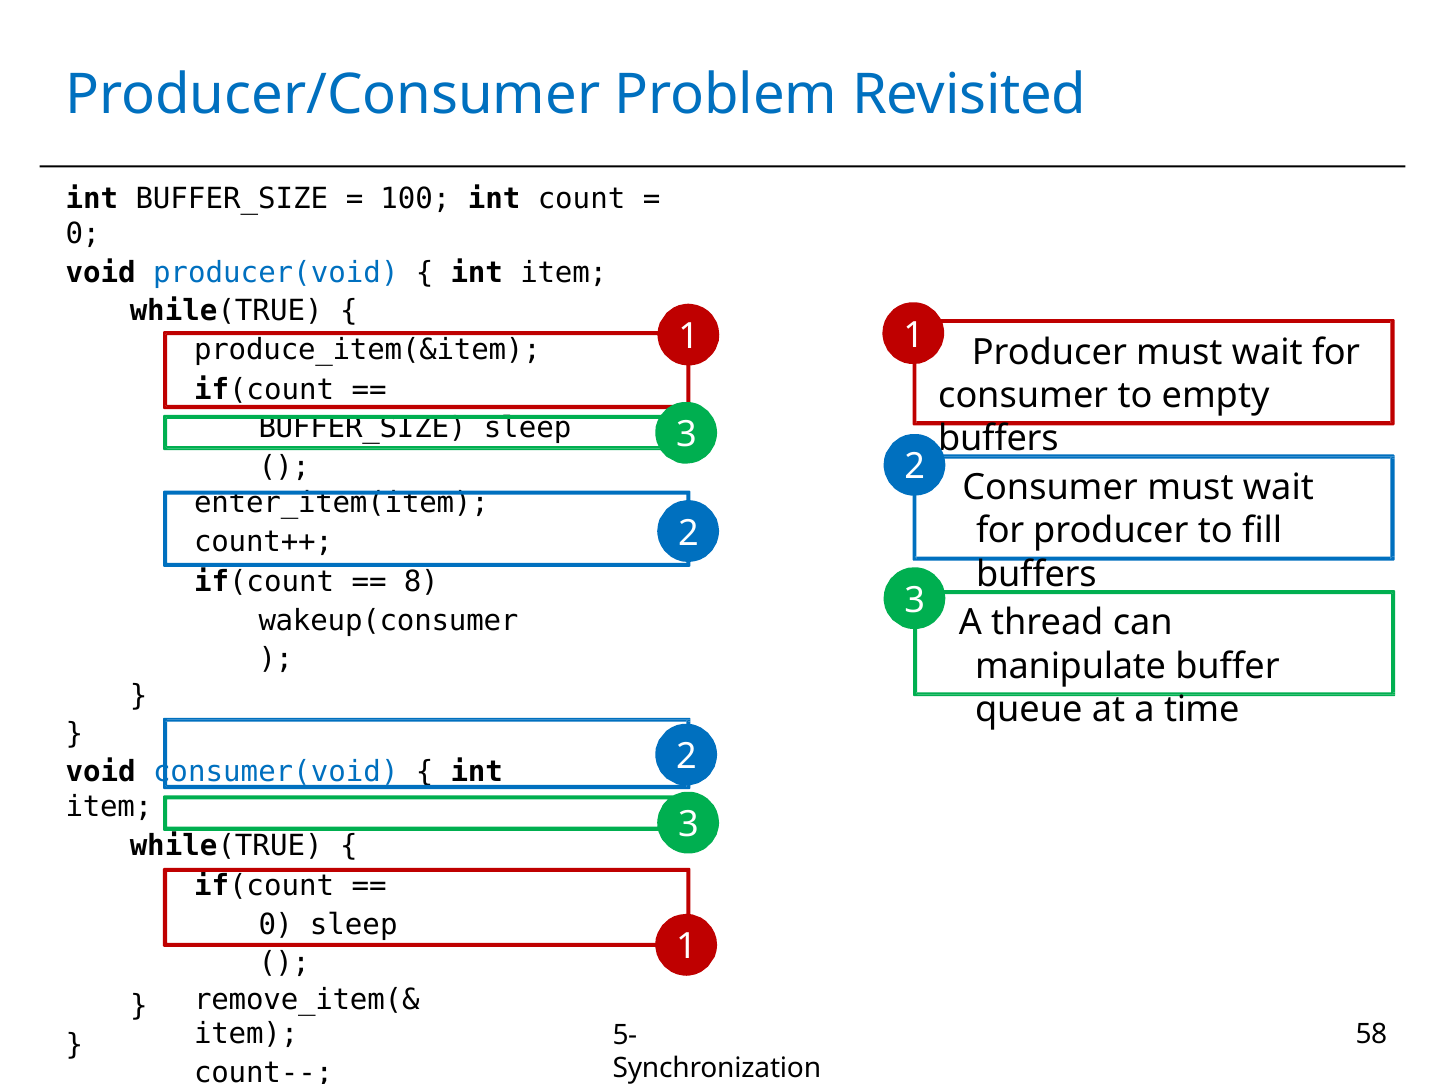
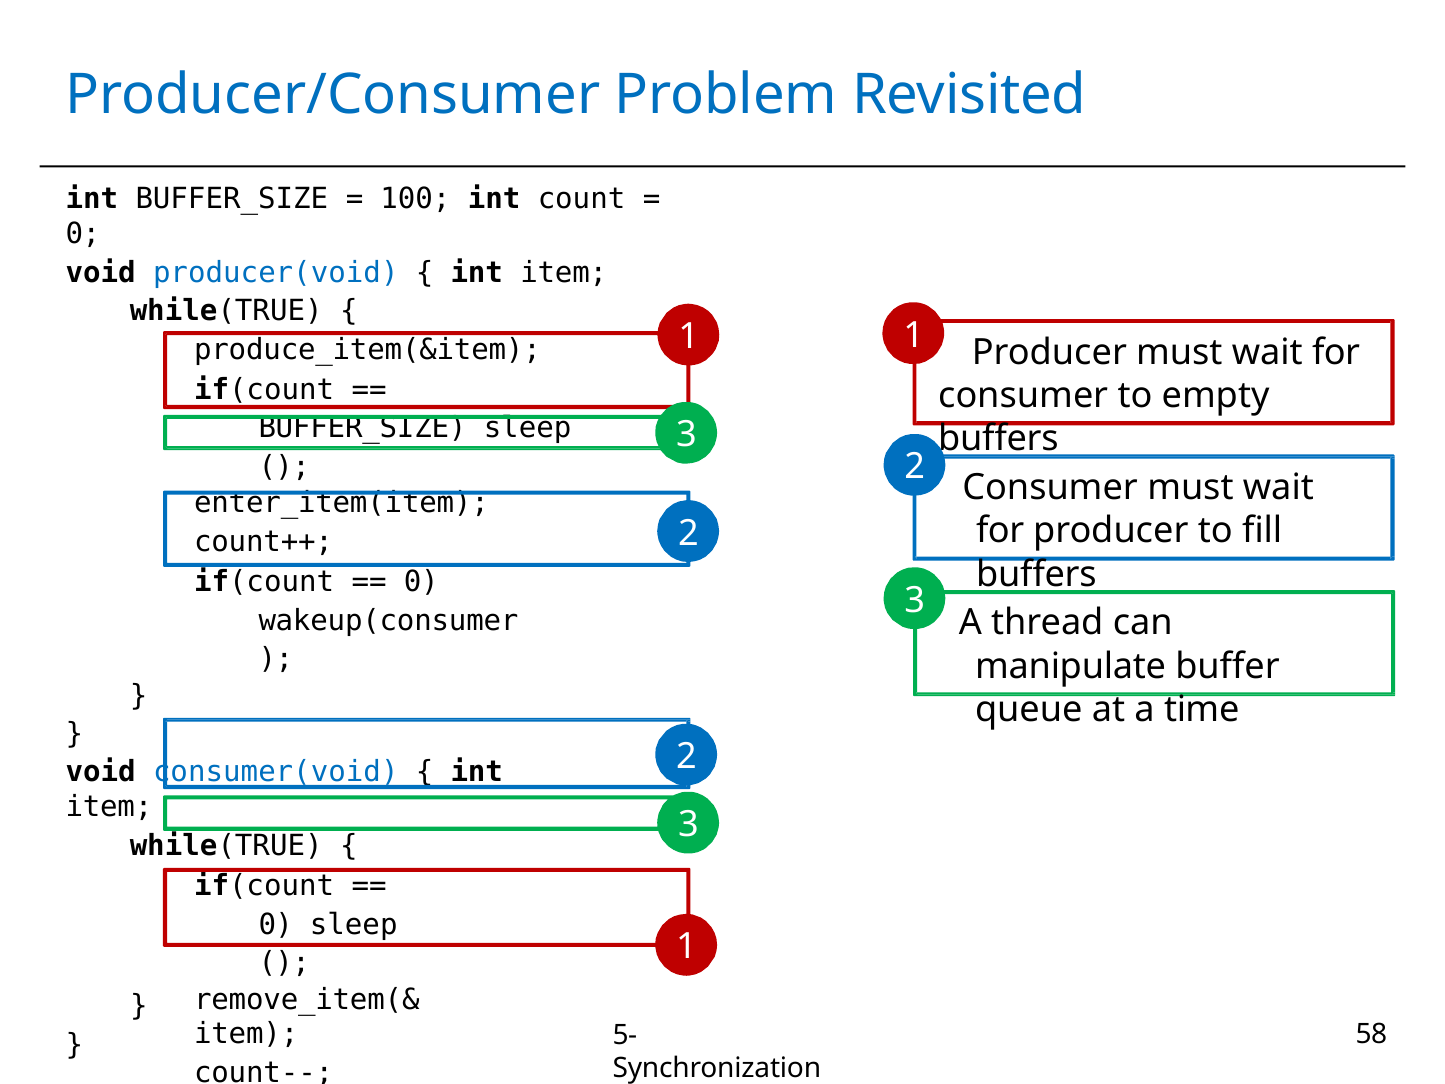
8: 8 -> 0 (421, 582)
